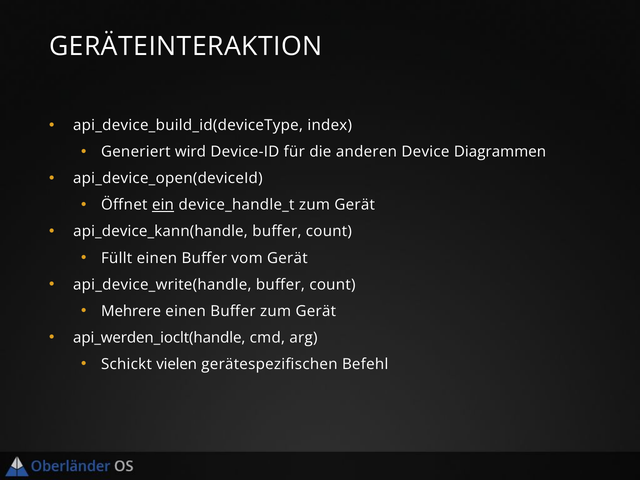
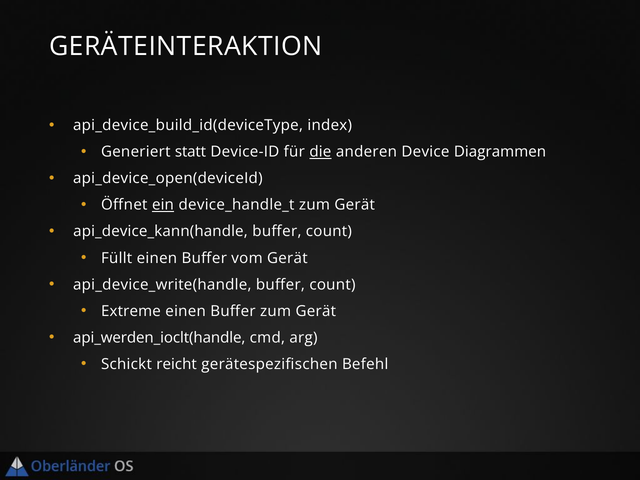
wird: wird -> statt (191, 152)
die underline: none -> present (320, 152)
Mehrere: Mehrere -> Extreme (131, 311)
vielen: vielen -> reicht (177, 364)
